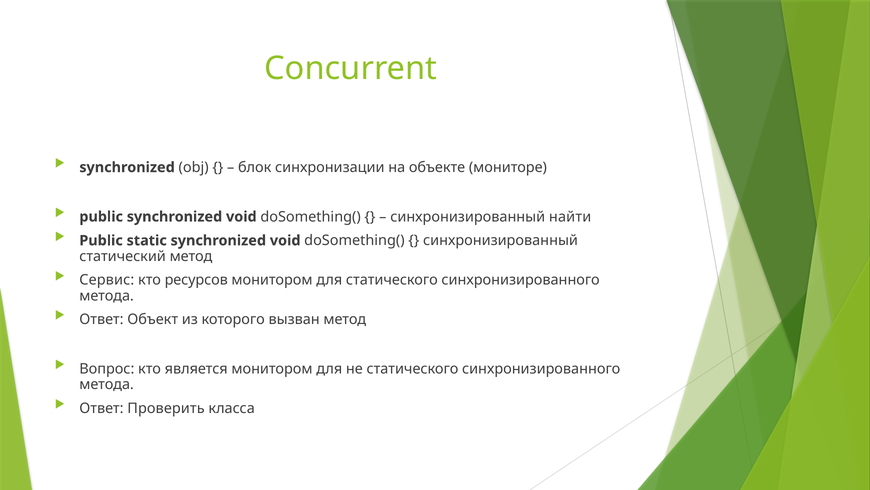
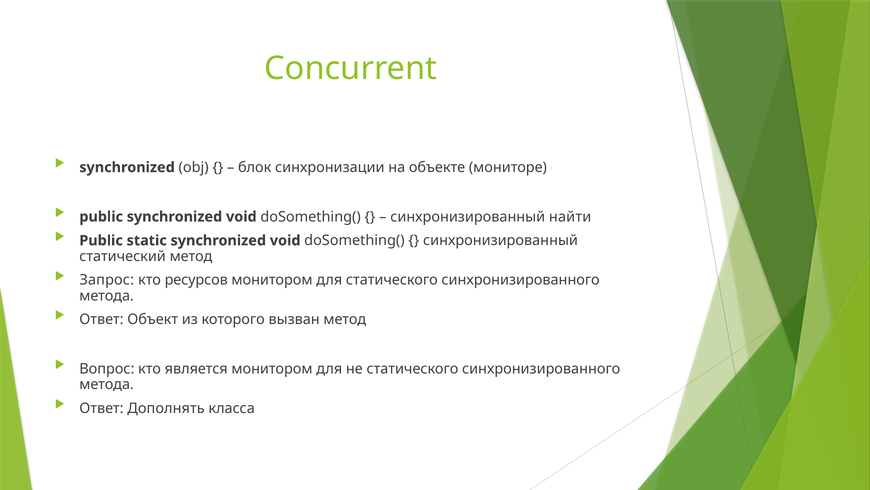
Сервис: Сервис -> Запрос (107, 280)
Проверить: Проверить -> Дополнять (166, 408)
